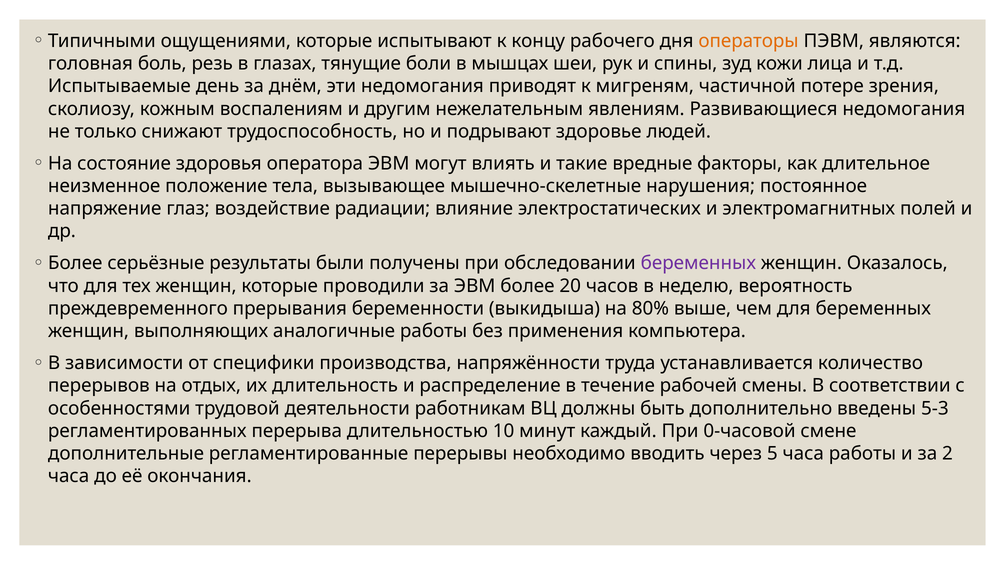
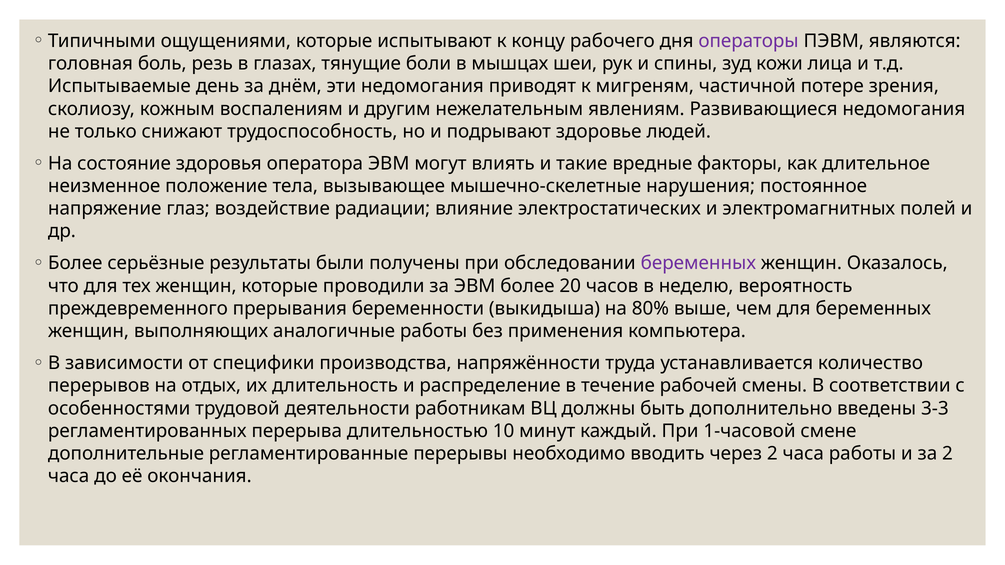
операторы colour: orange -> purple (749, 41)
5-3: 5-3 -> 3-3 (935, 409)
0-часовой: 0-часовой -> 1-часовой (749, 431)
через 5: 5 -> 2 (772, 454)
